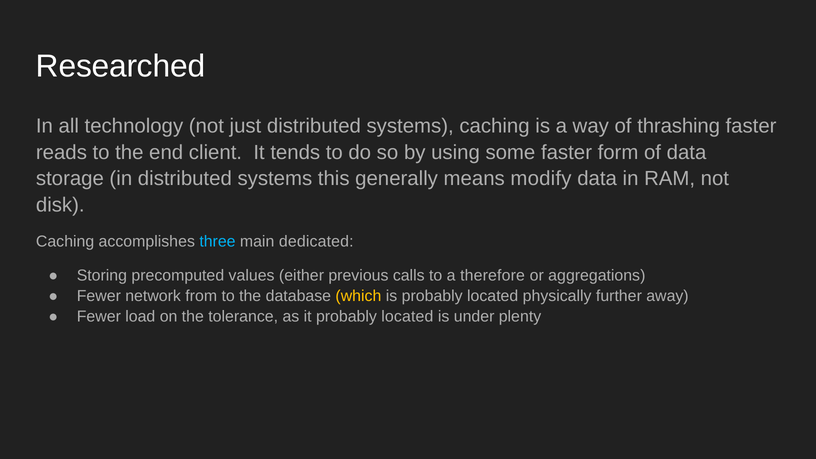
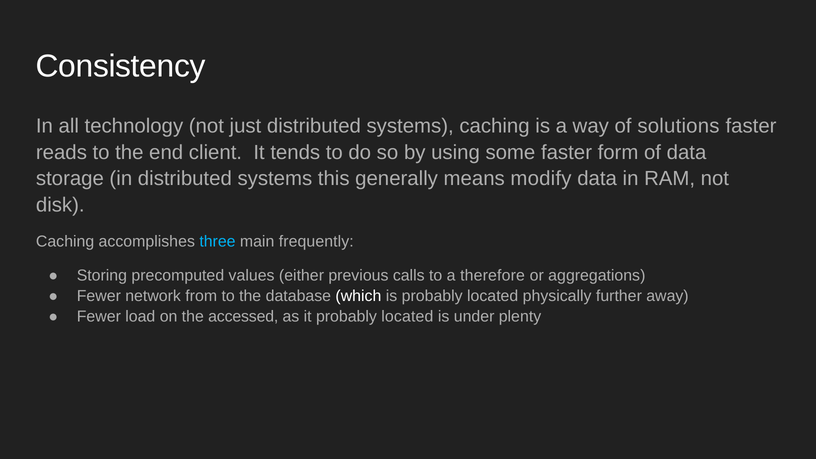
Researched: Researched -> Consistency (121, 66)
thrashing: thrashing -> solutions (678, 126)
dedicated: dedicated -> frequently (316, 241)
which colour: yellow -> white (358, 296)
tolerance: tolerance -> accessed (243, 317)
